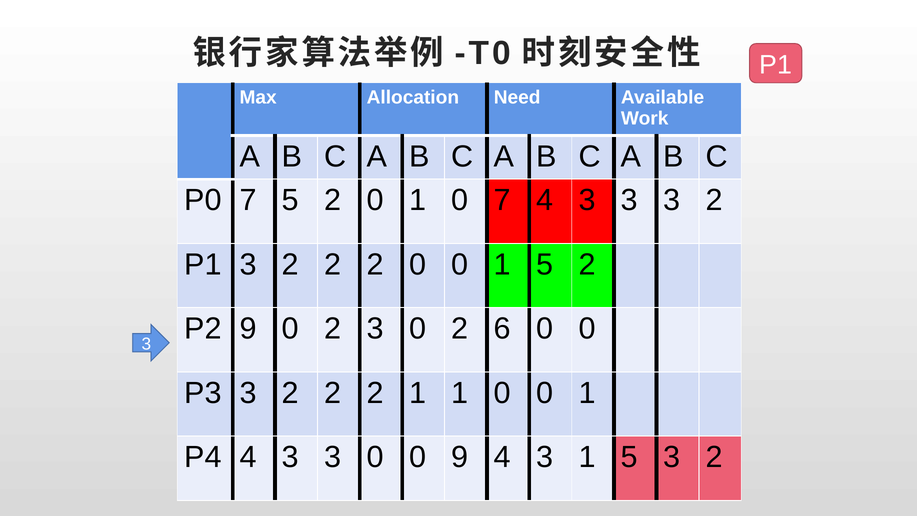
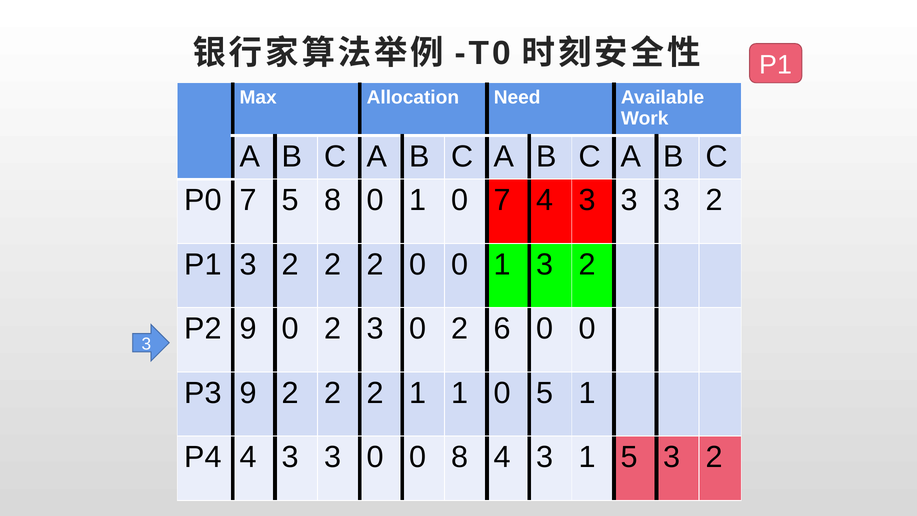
7 5 2: 2 -> 8 (333, 200)
0 1 5: 5 -> 3 (545, 264)
P3 3: 3 -> 9 (248, 393)
1 0 0: 0 -> 5 (545, 393)
0 9: 9 -> 8 (460, 457)
